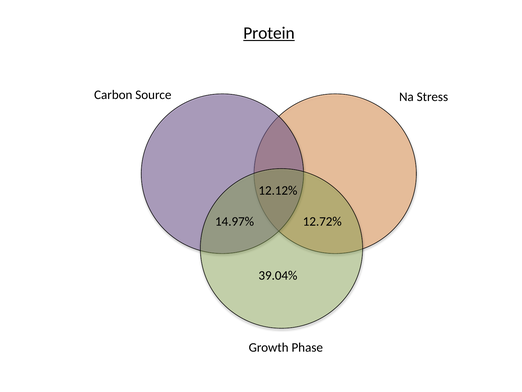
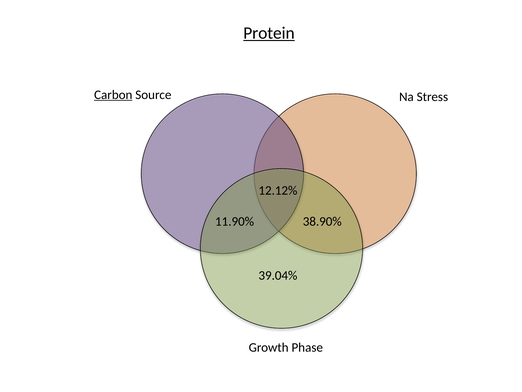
Carbon underline: none -> present (113, 95)
14.97%: 14.97% -> 11.90% (235, 221)
12.72%: 12.72% -> 38.90% (322, 221)
